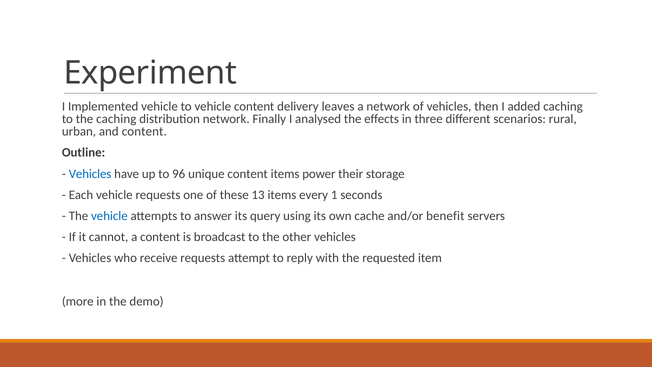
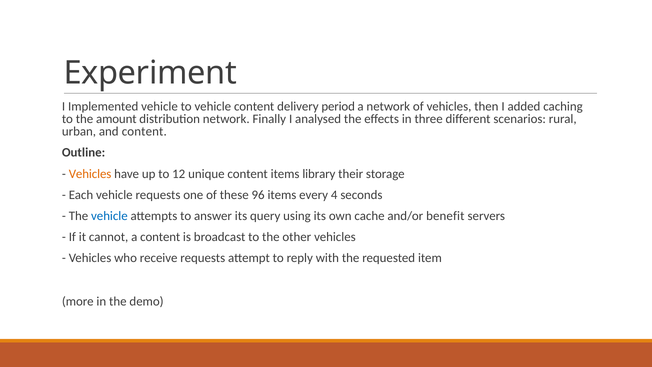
leaves: leaves -> period (338, 106)
the caching: caching -> amount (116, 119)
Vehicles colour: blue -> orange (90, 174)
96: 96 -> 12 (179, 174)
power: power -> library (319, 174)
13: 13 -> 96 (258, 195)
1: 1 -> 4 (334, 195)
